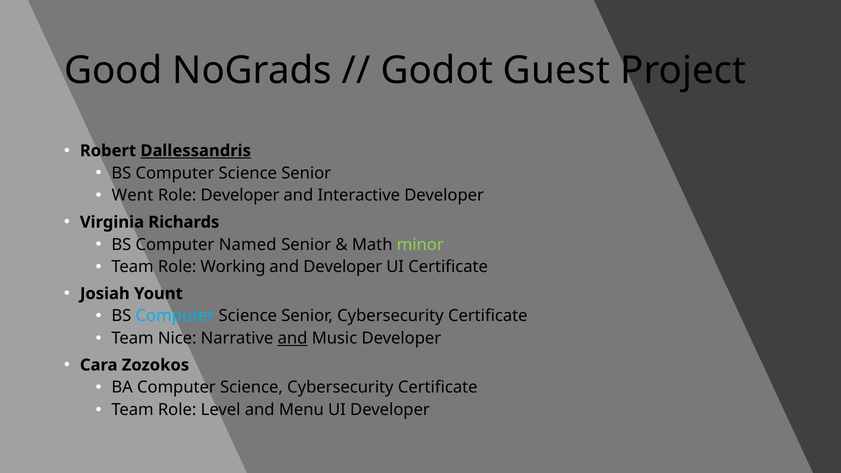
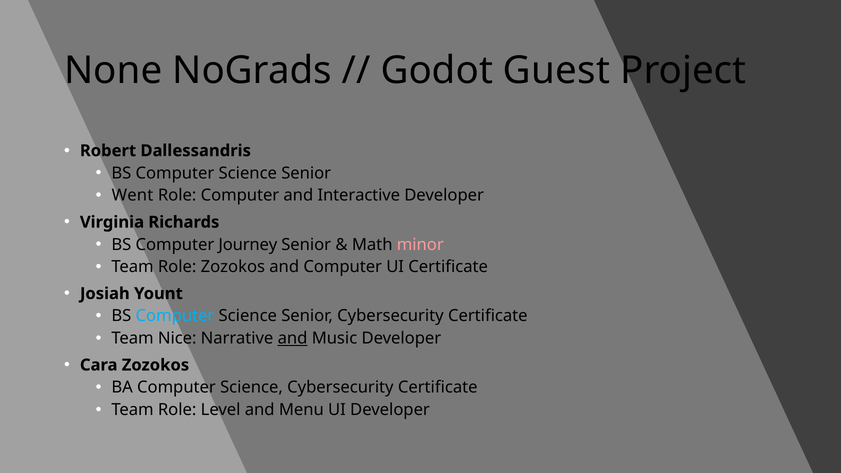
Good: Good -> None (113, 71)
Dallessandris underline: present -> none (196, 151)
Role Developer: Developer -> Computer (240, 195)
Named: Named -> Journey (248, 245)
minor colour: light green -> pink (420, 245)
Role Working: Working -> Zozokos (233, 267)
and Developer: Developer -> Computer (343, 267)
